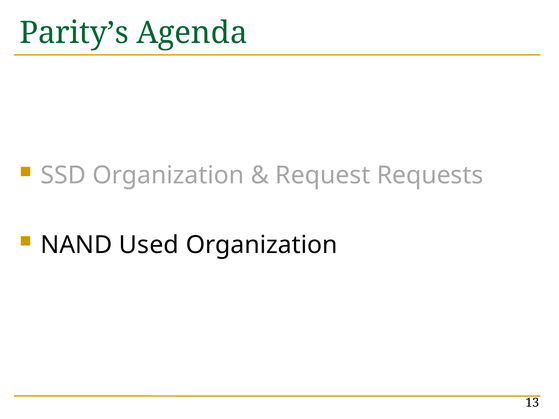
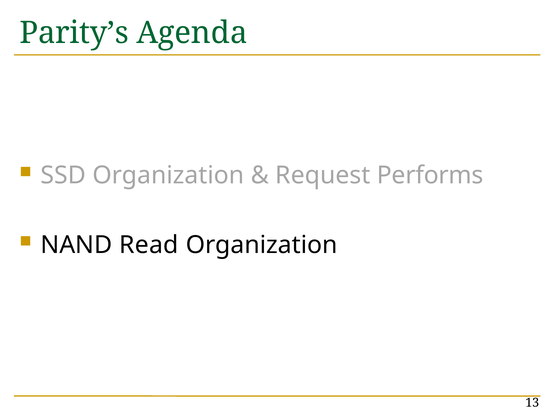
Requests: Requests -> Performs (430, 175)
Used: Used -> Read (149, 245)
